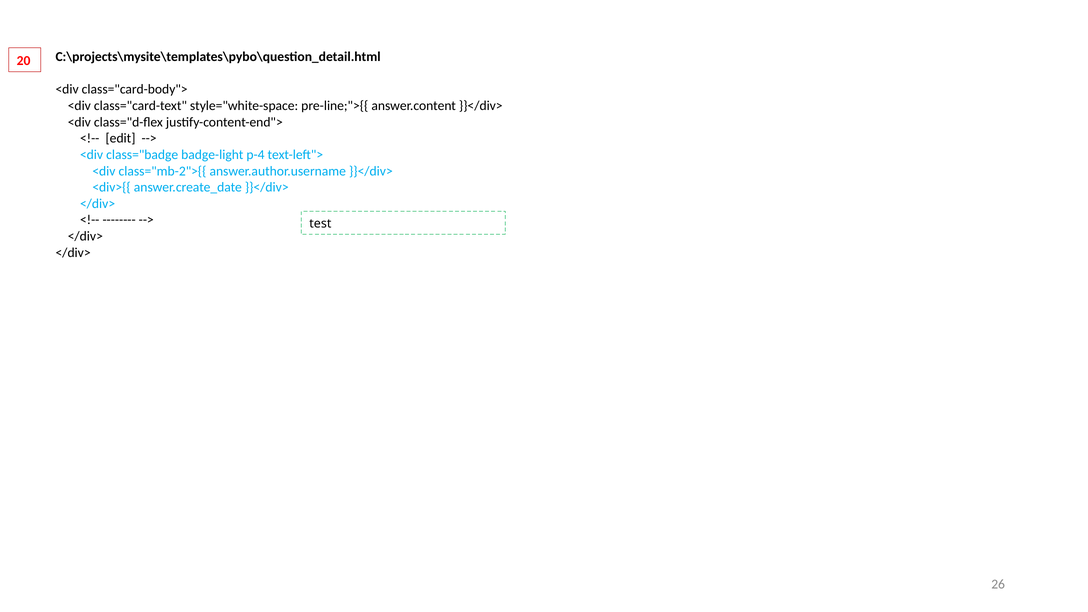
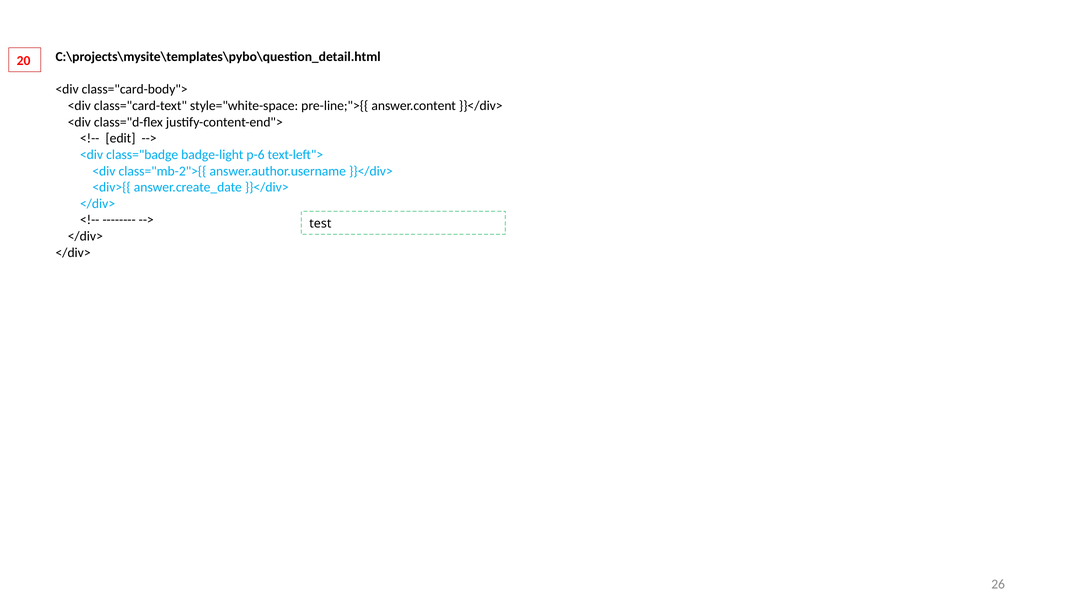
p-4: p-4 -> p-6 (256, 155)
